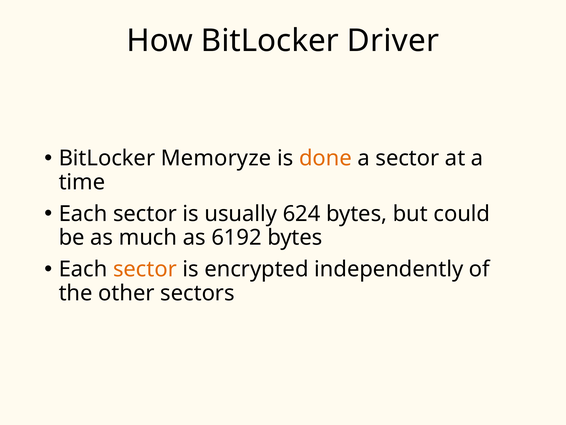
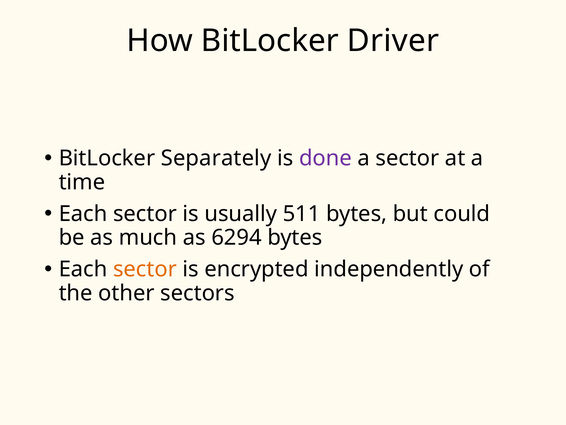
Memoryze: Memoryze -> Separately (216, 158)
done colour: orange -> purple (325, 158)
624: 624 -> 511 (302, 214)
6192: 6192 -> 6294 (237, 237)
